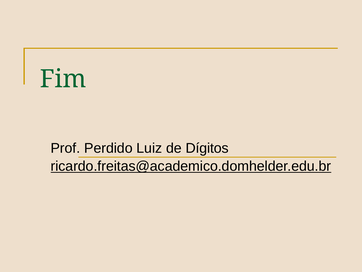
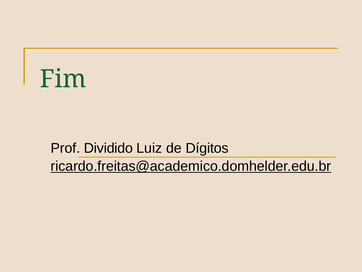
Perdido: Perdido -> Dividido (108, 148)
